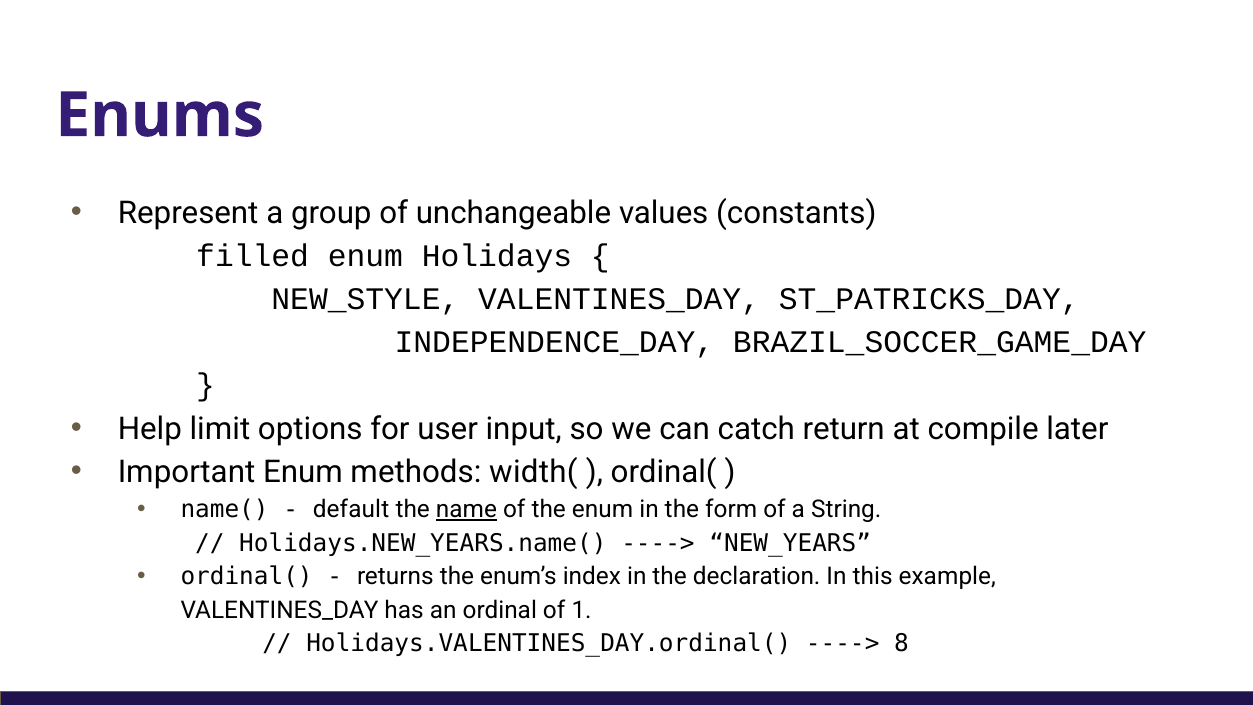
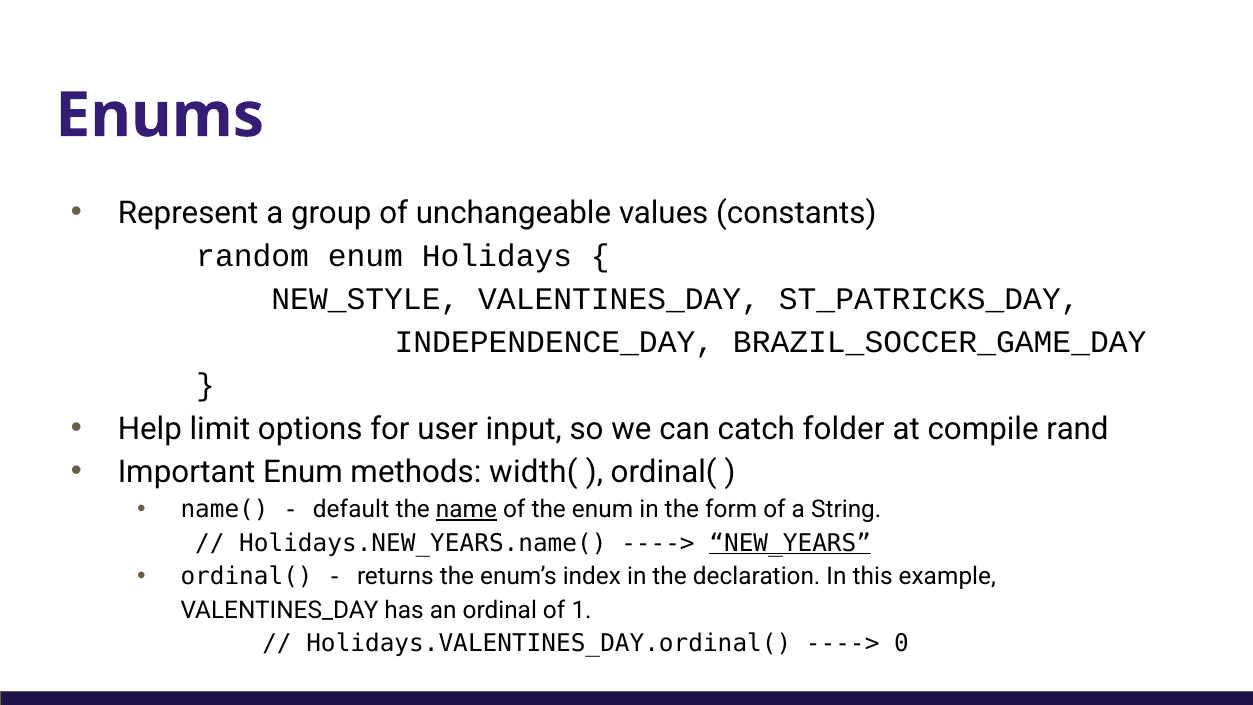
filled: filled -> random (253, 256)
return: return -> folder (844, 429)
later: later -> rand (1077, 429)
NEW_YEARS underline: none -> present (790, 543)
8: 8 -> 0 (901, 644)
